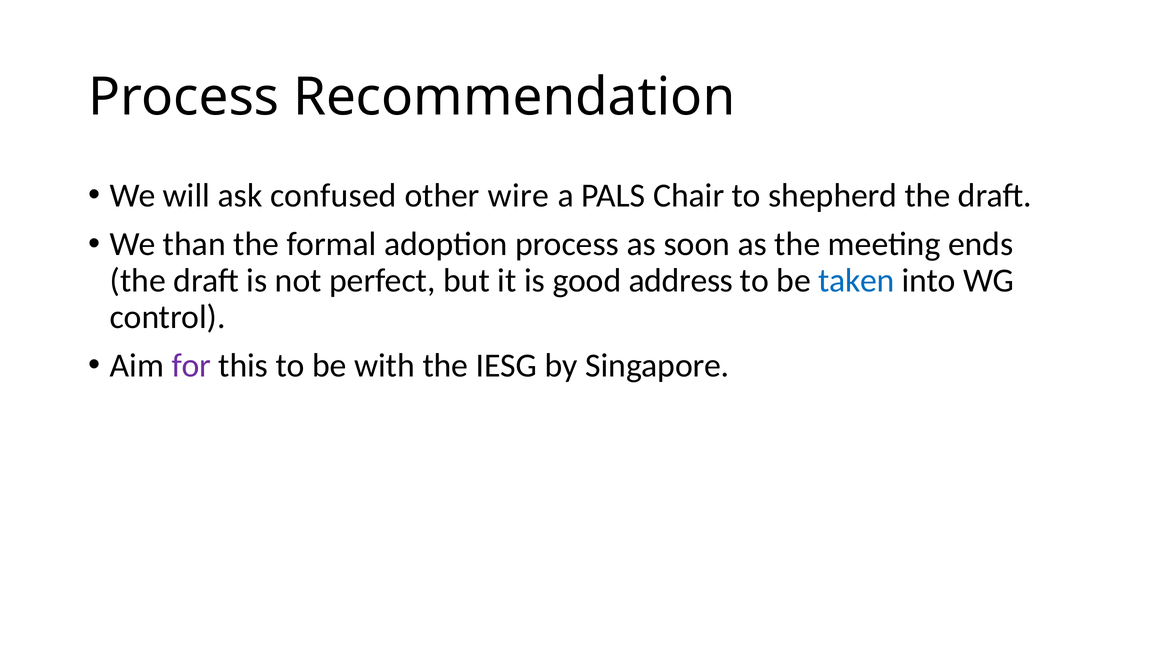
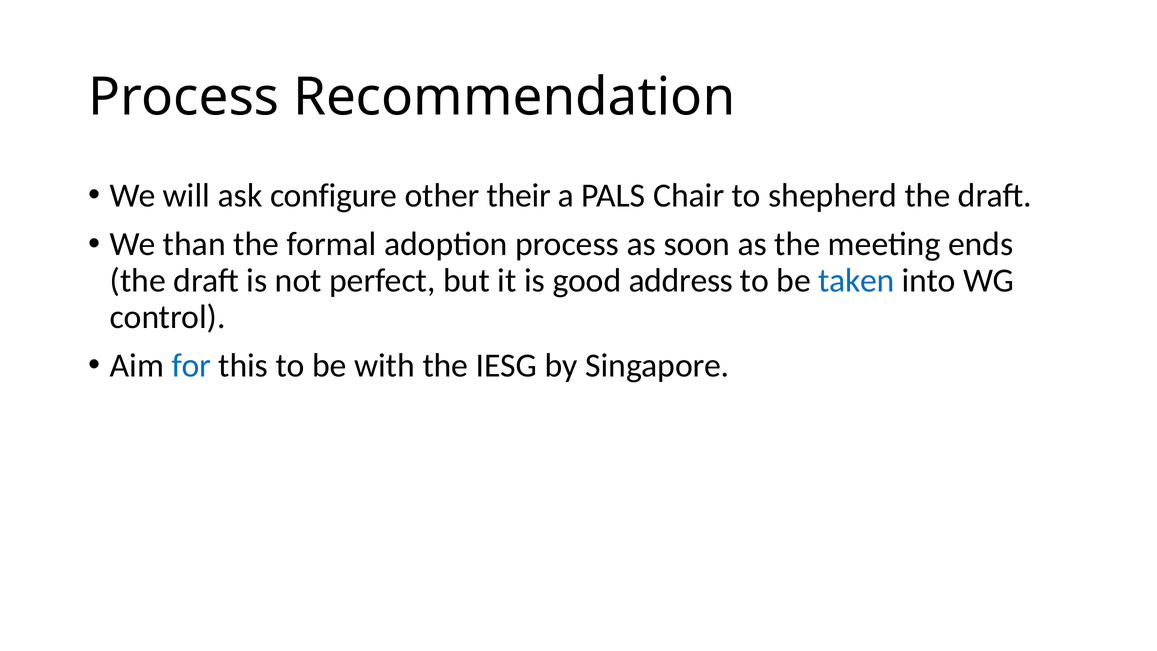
confused: confused -> configure (334, 196)
wire: wire -> their (519, 196)
for colour: purple -> blue (191, 366)
